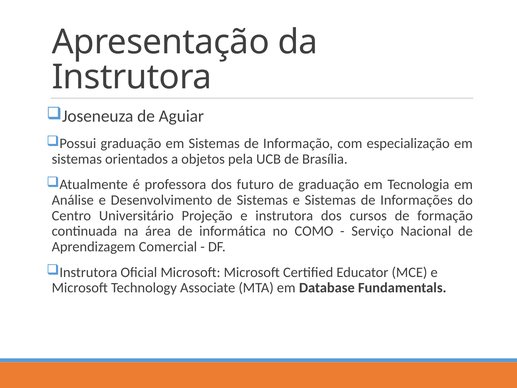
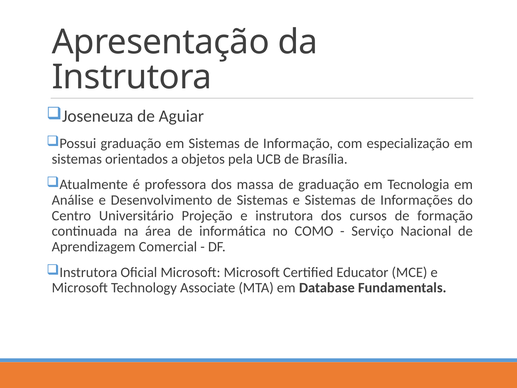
futuro: futuro -> massa (255, 184)
